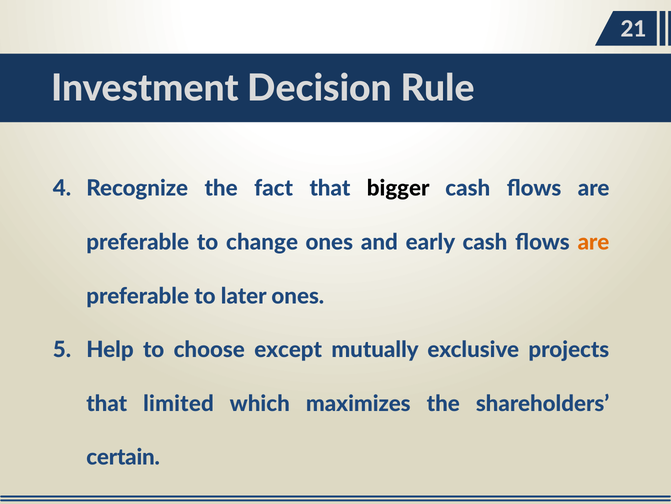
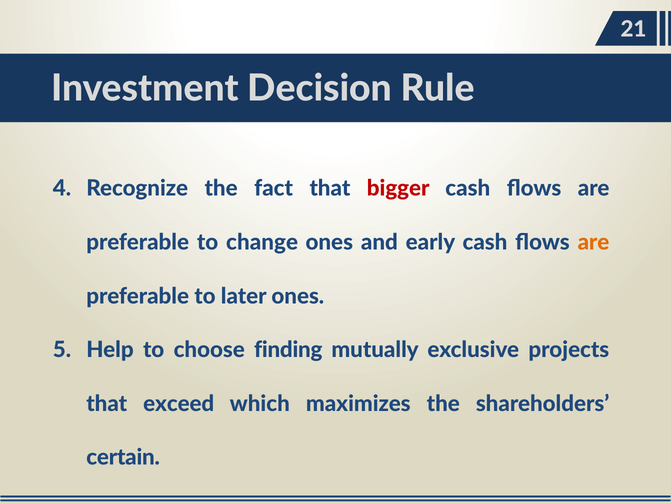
bigger colour: black -> red (398, 188)
except: except -> finding (288, 349)
limited: limited -> exceed (179, 403)
